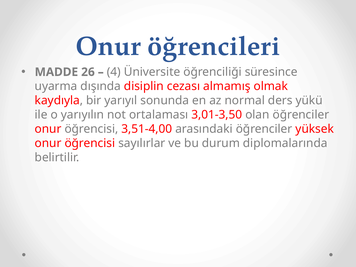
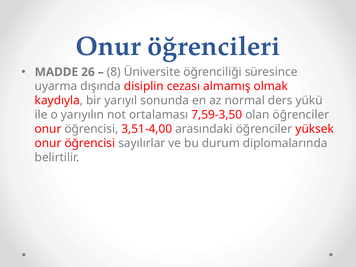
4: 4 -> 8 (114, 72)
3,01-3,50: 3,01-3,50 -> 7,59-3,50 (217, 115)
